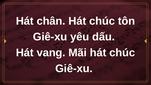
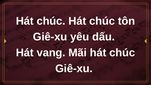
chân: chân -> chúc (51, 21)
